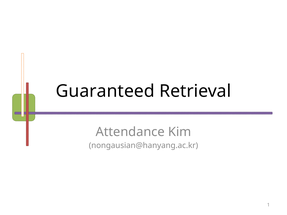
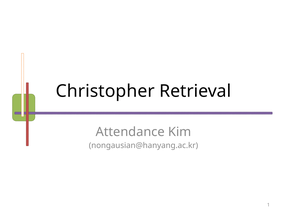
Guaranteed: Guaranteed -> Christopher (105, 91)
